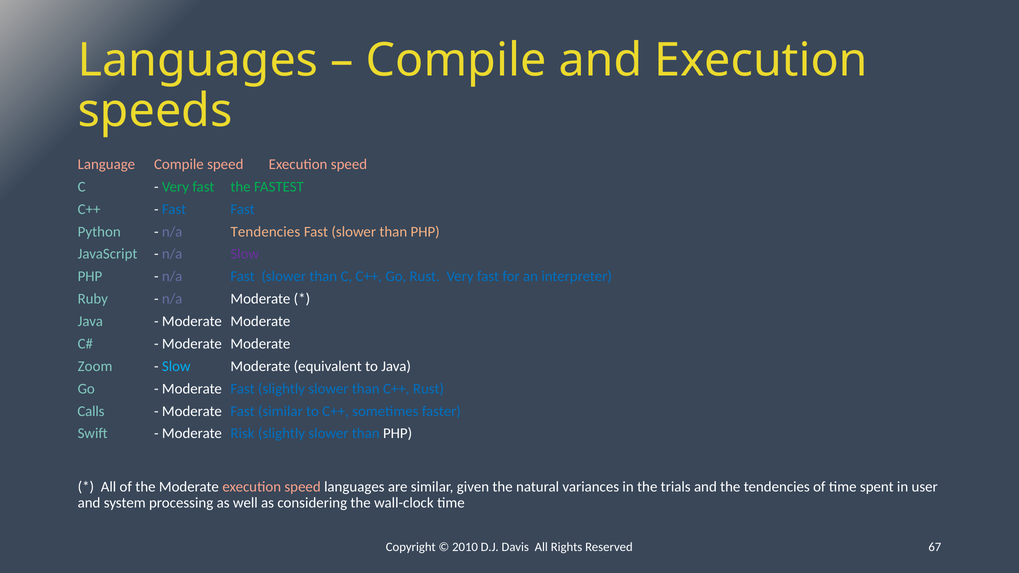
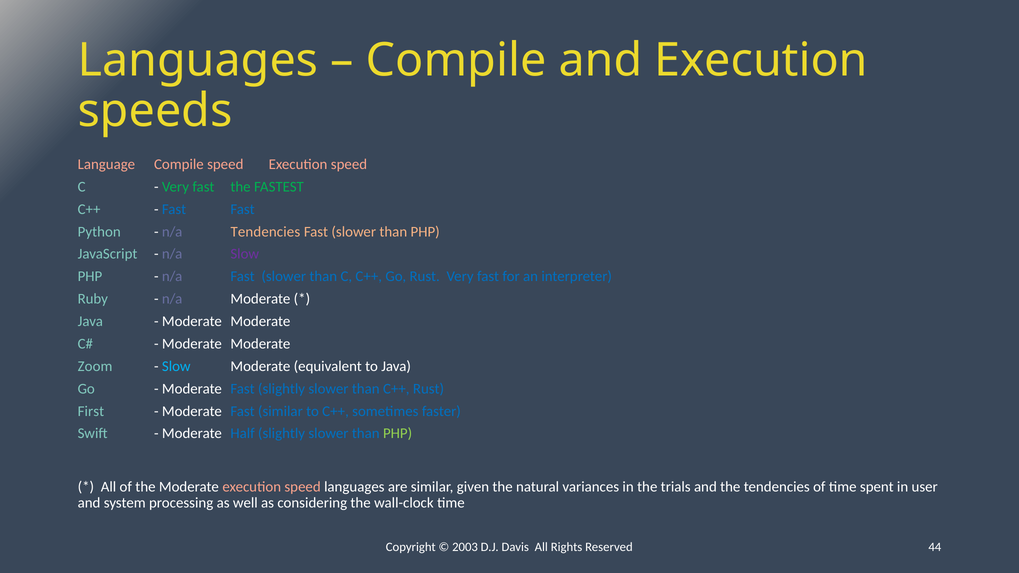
Calls: Calls -> First (91, 411)
Risk: Risk -> Half (243, 434)
PHP colour: white -> light green (398, 434)
2010: 2010 -> 2003 (465, 547)
67: 67 -> 44 (935, 547)
